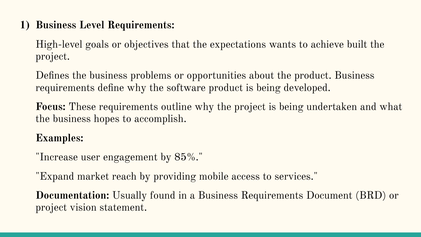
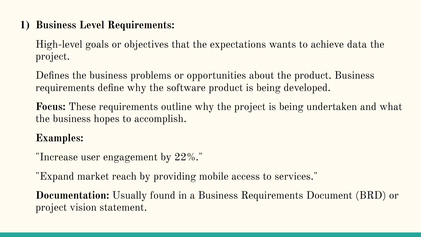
built: built -> data (357, 44)
85%: 85% -> 22% (189, 157)
